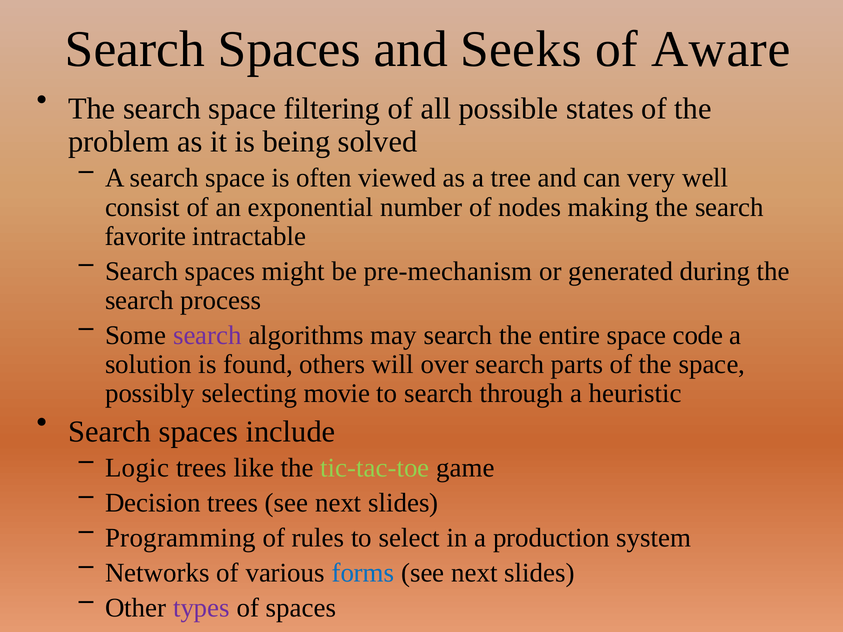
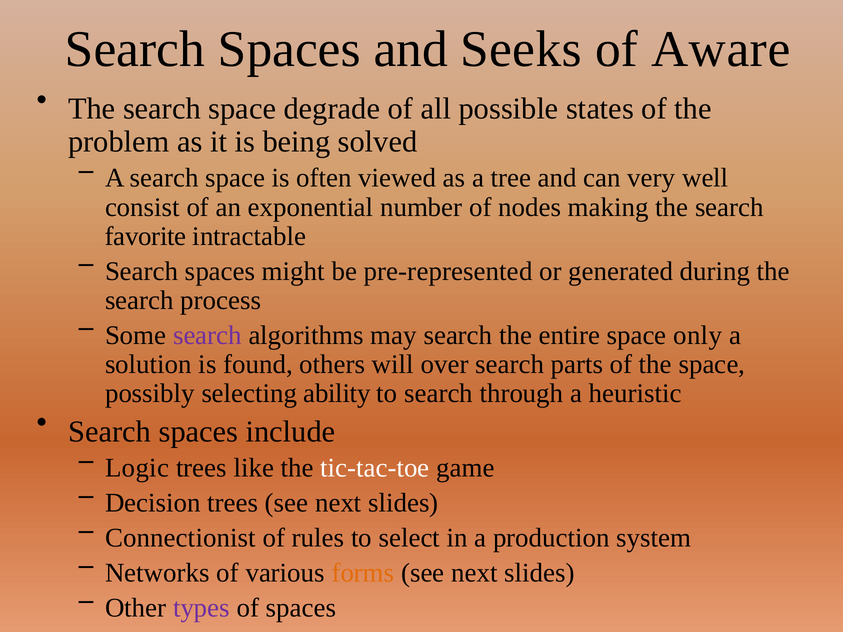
filtering: filtering -> degrade (332, 109)
pre-mechanism: pre-mechanism -> pre-represented (448, 271)
code: code -> only (698, 335)
movie: movie -> ability (337, 394)
tic-tac-toe colour: light green -> white (375, 468)
Programming: Programming -> Connectionist (180, 538)
forms colour: blue -> orange (363, 573)
